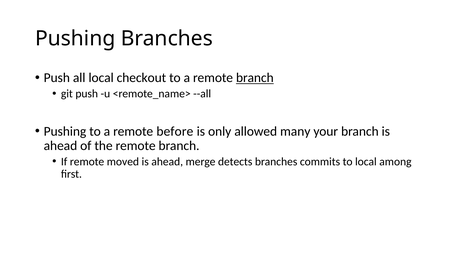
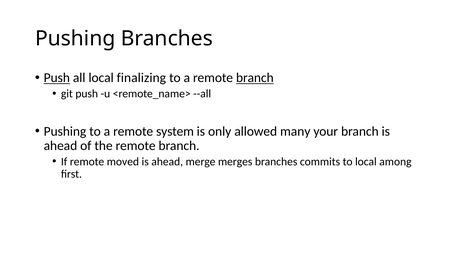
Push underline: none -> present (57, 78)
checkout: checkout -> finalizing (141, 78)
before: before -> system (175, 131)
detects: detects -> merges (235, 162)
